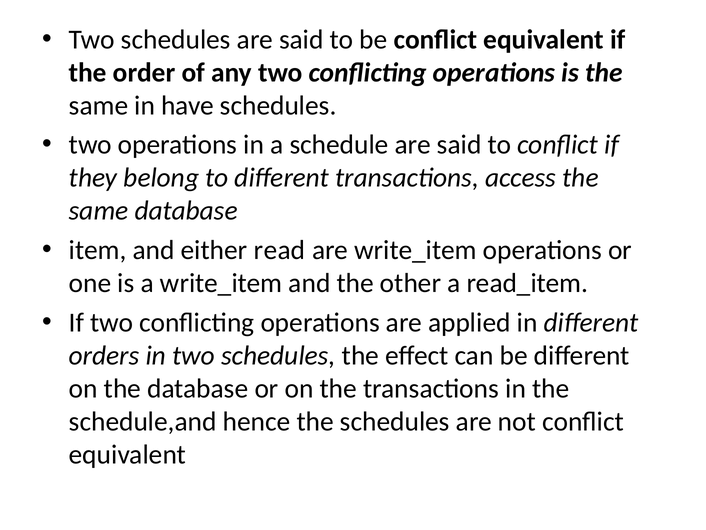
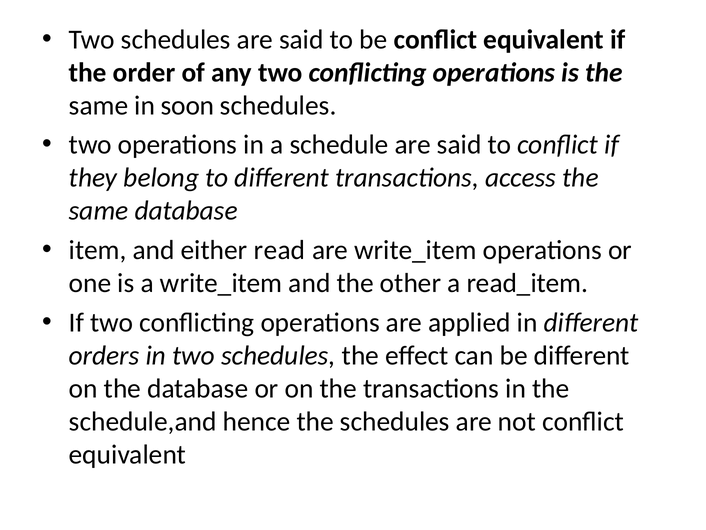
have: have -> soon (188, 106)
